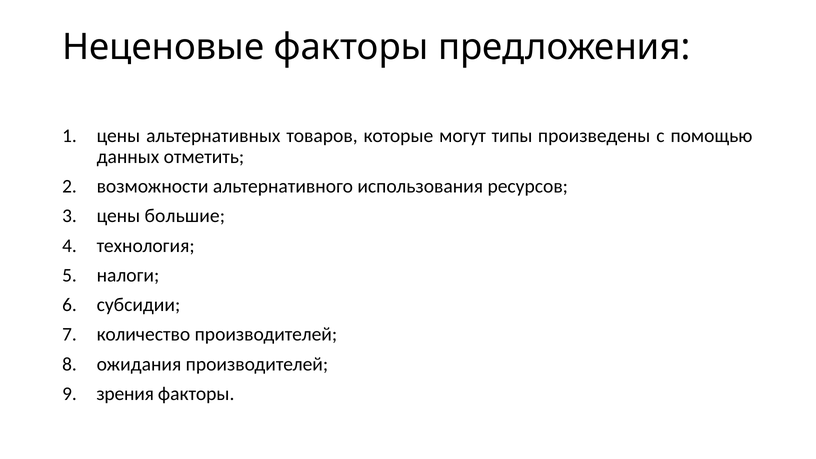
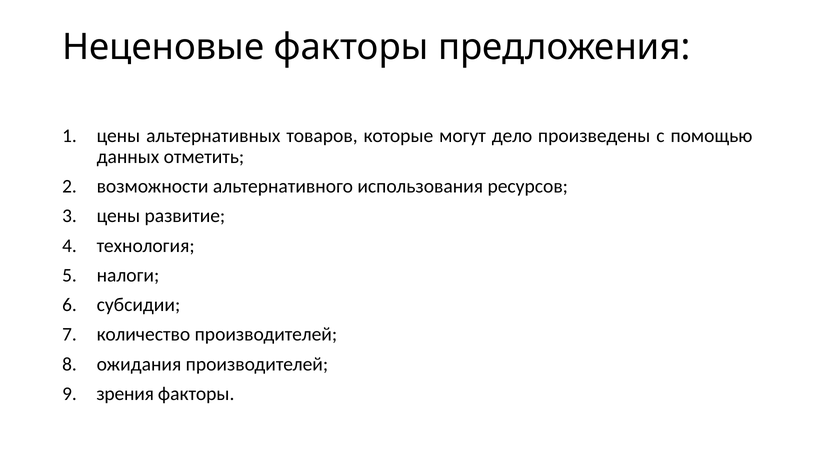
типы: типы -> дело (512, 136)
большие: большие -> развитие (185, 216)
